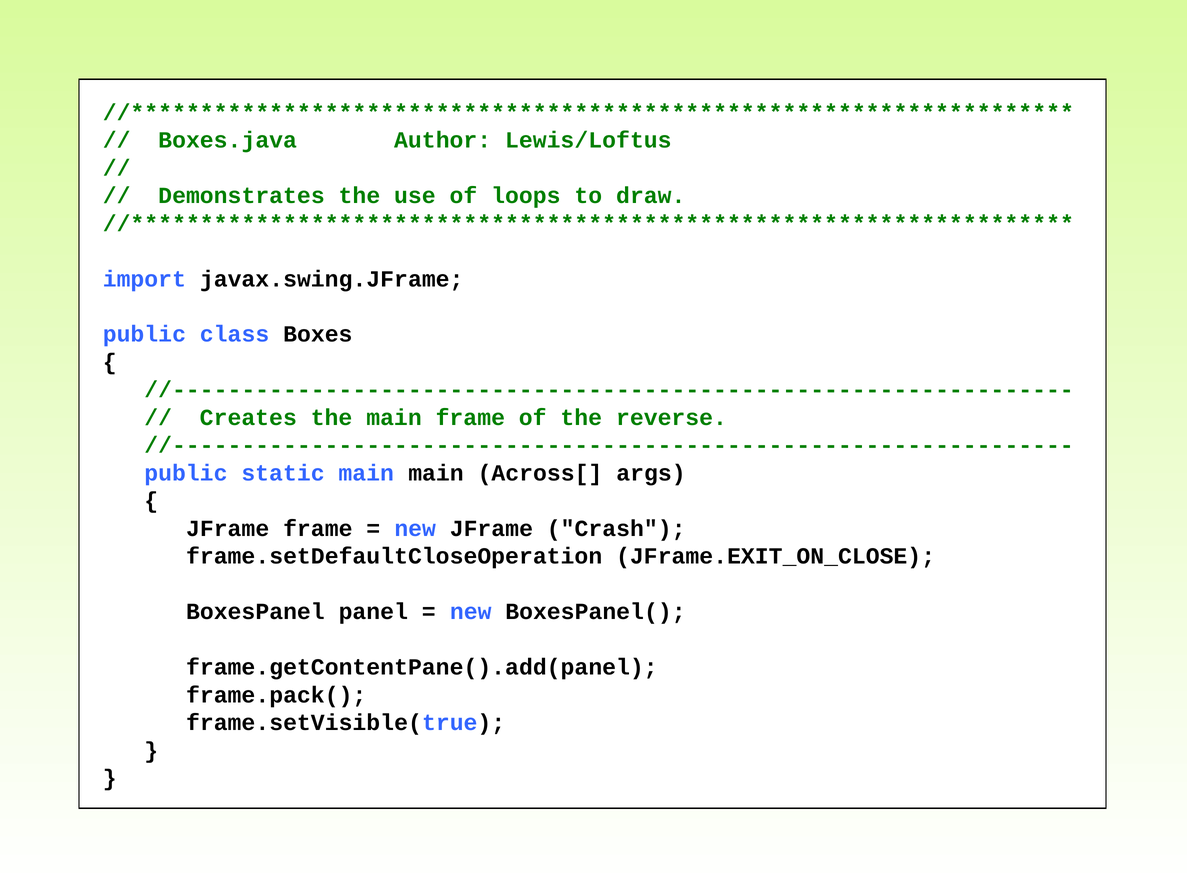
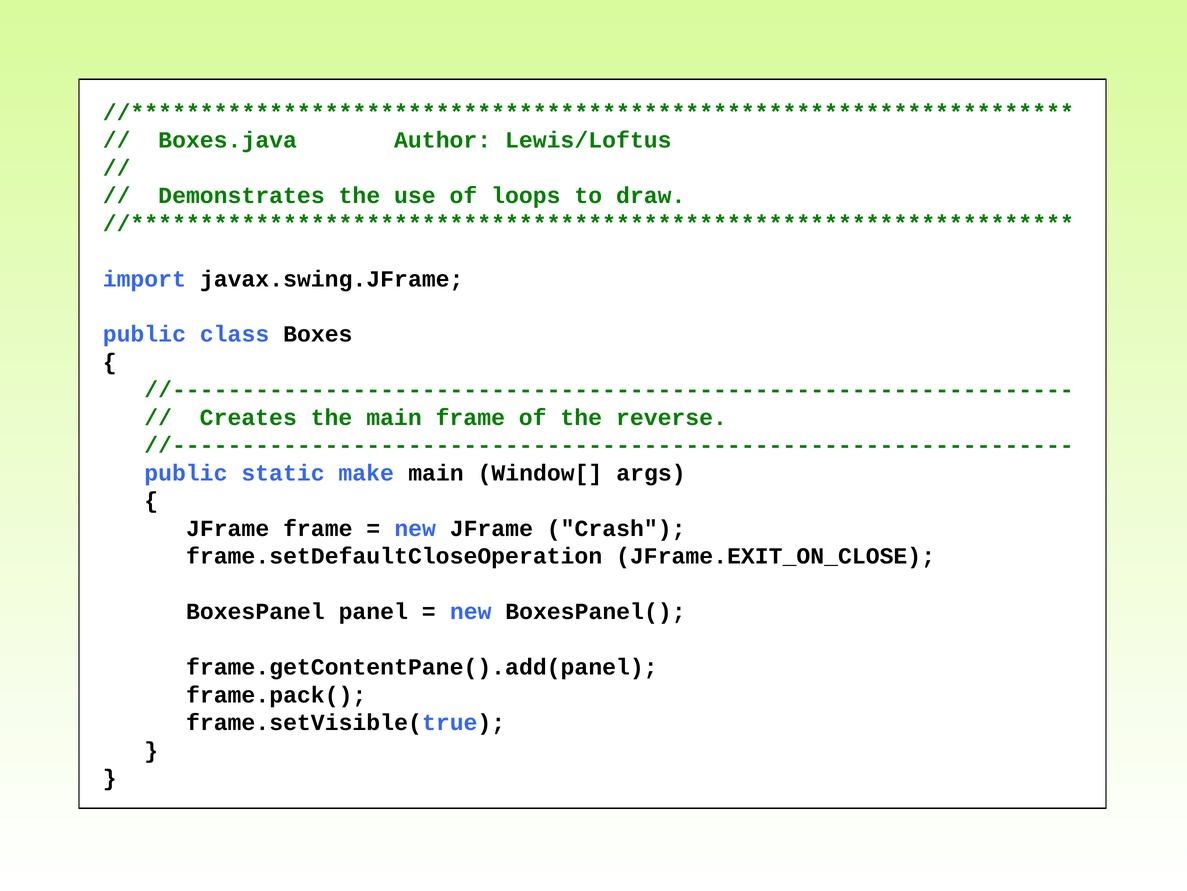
static main: main -> make (366, 473)
Across[: Across[ -> Window[ (540, 473)
